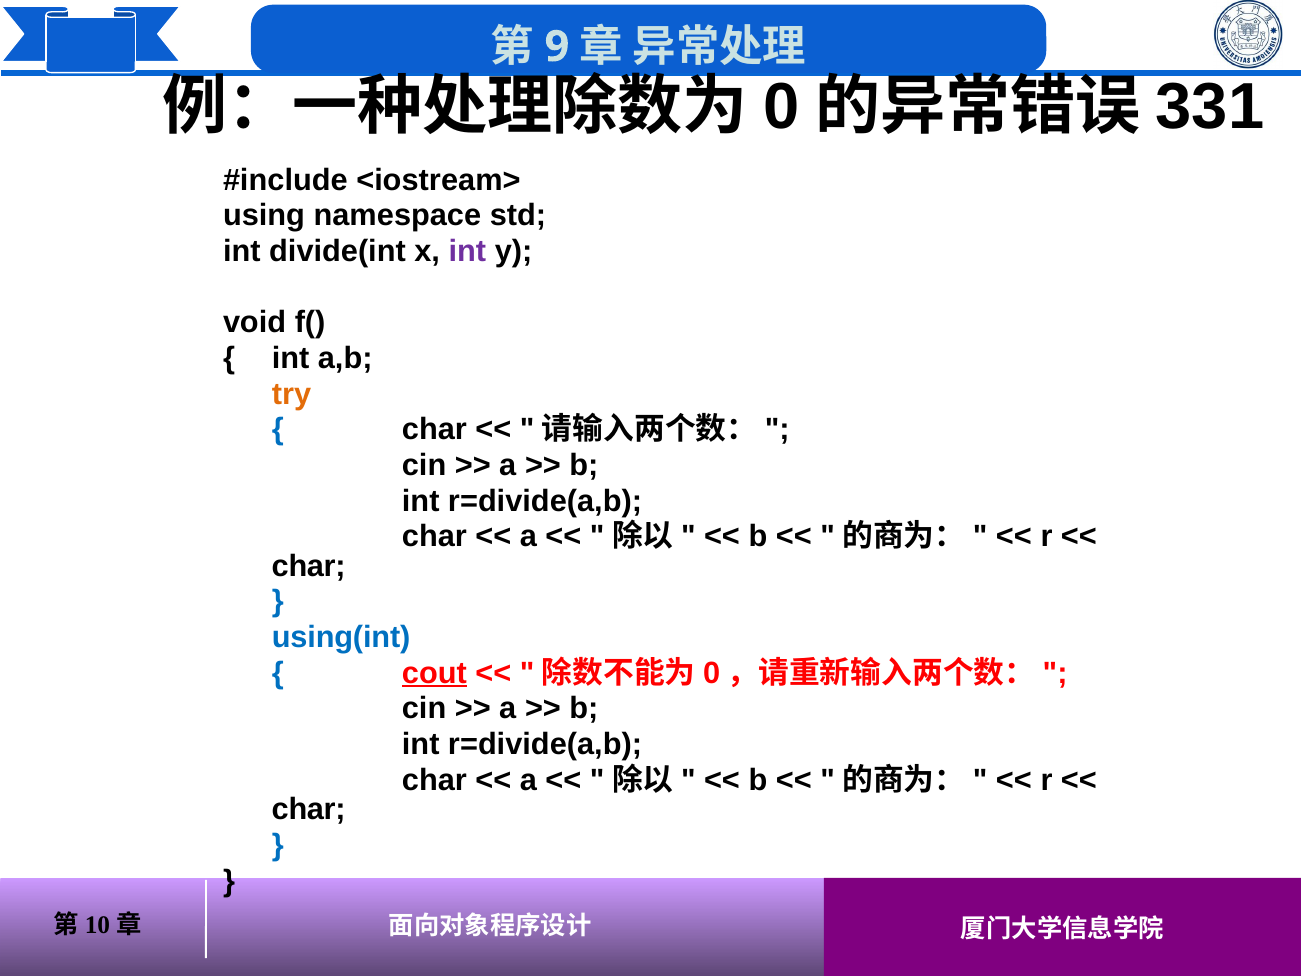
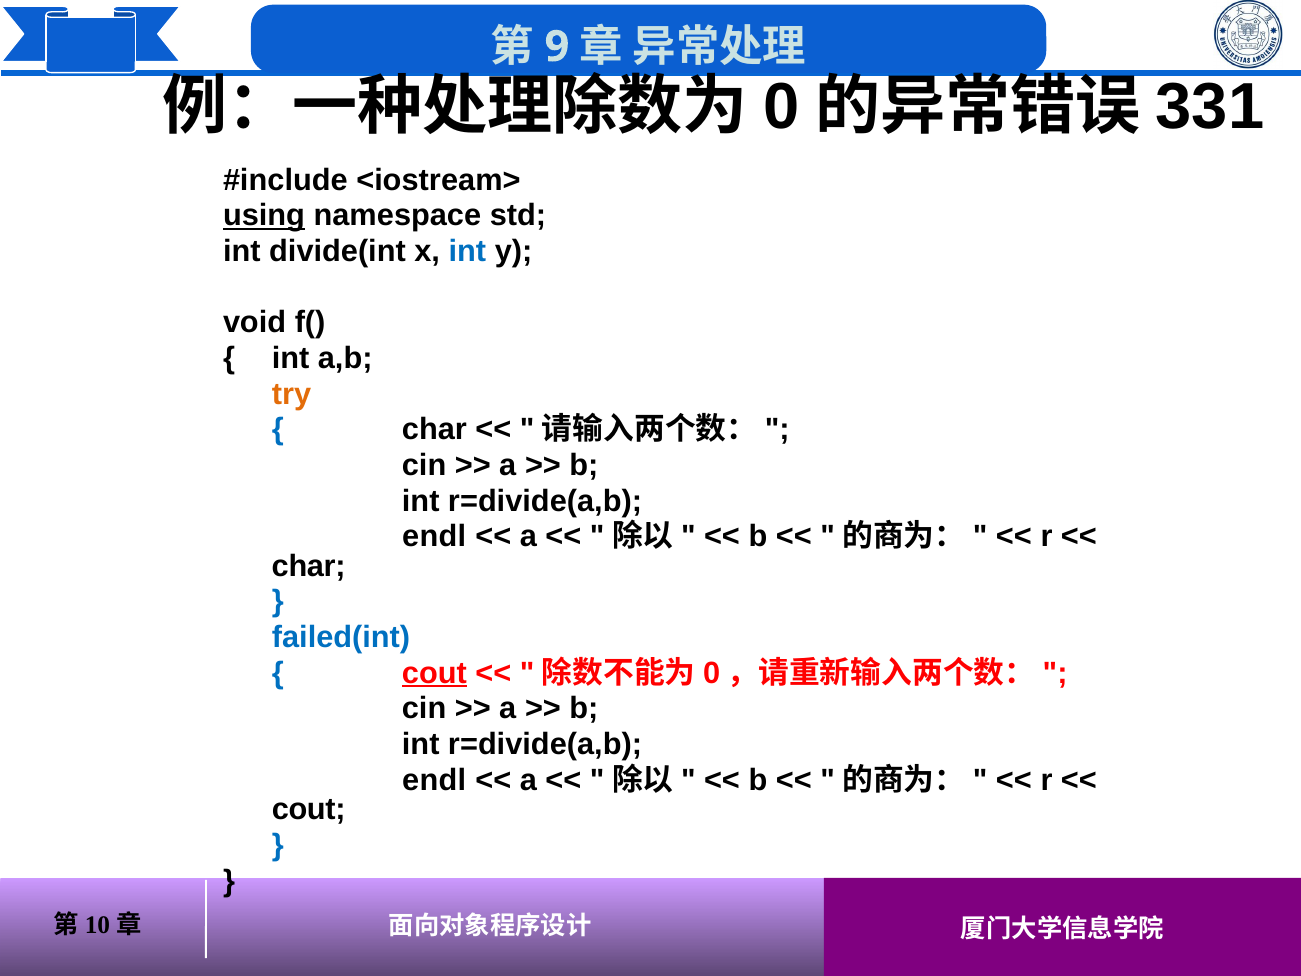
using underline: none -> present (264, 216)
int colour: purple -> blue (467, 251)
char: char -> endl (434, 536)
using(int: using(int -> failed(int (341, 637)
char: char -> endl (434, 780)
char: char -> cout (309, 809)
